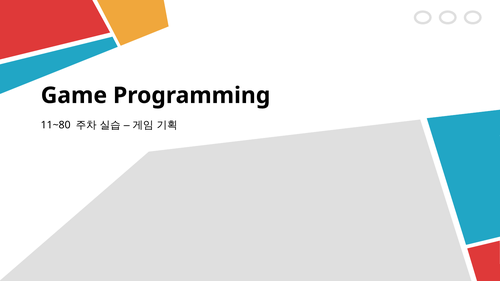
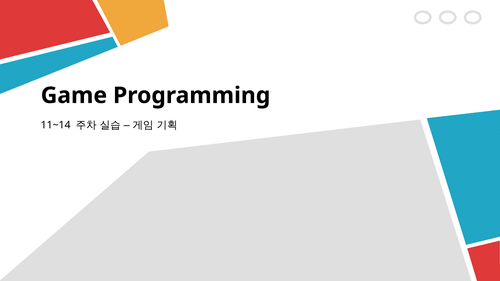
11~80: 11~80 -> 11~14 (56, 125)
